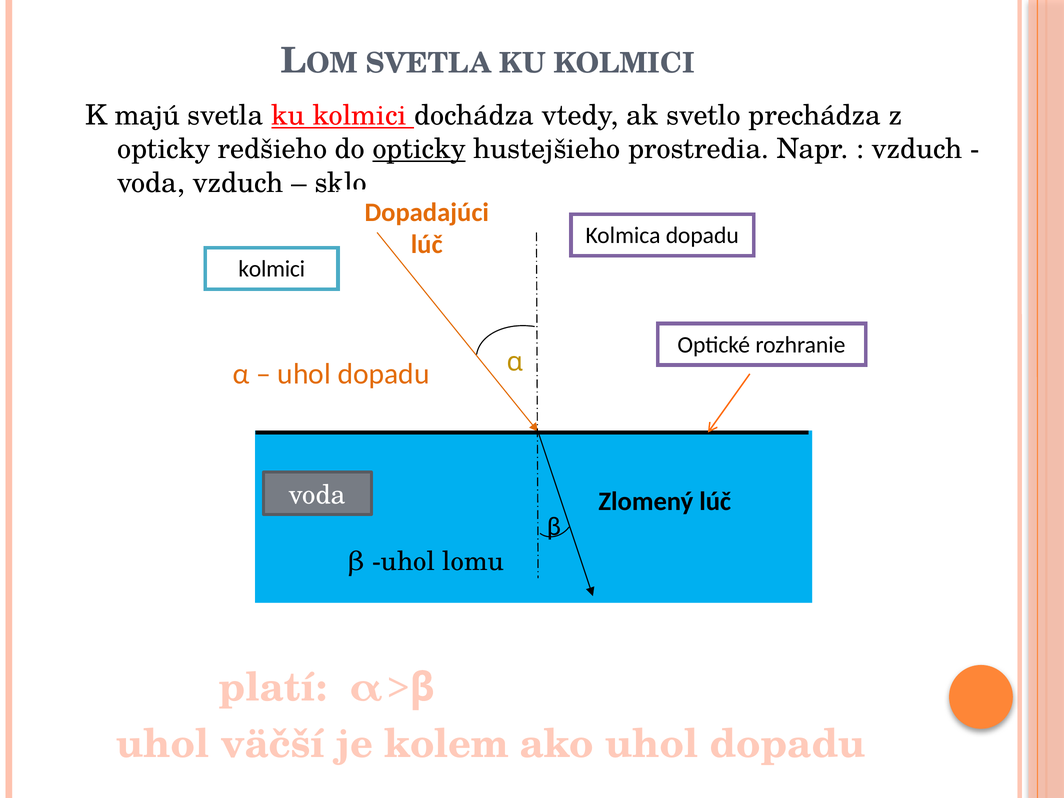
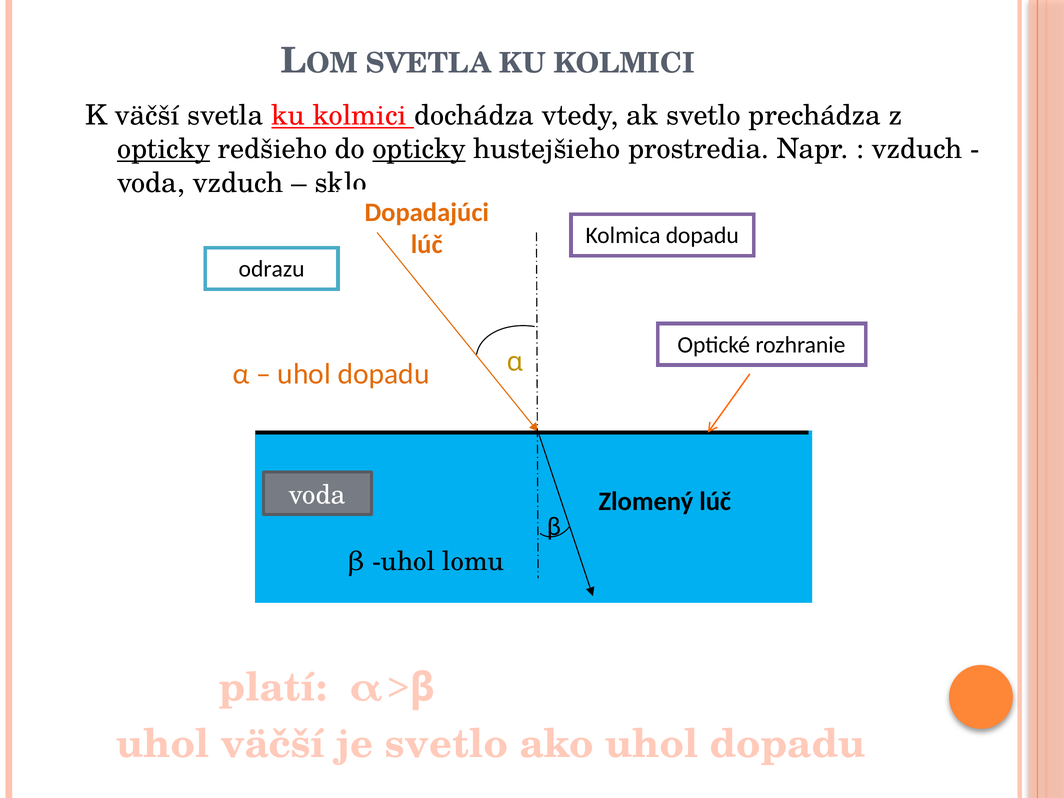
K majú: majú -> väčší (147, 115)
opticky underline: none -> present (164, 149)
kolmici: kolmici -> odrazu (272, 269)
je kolem: kolem -> svetlo (446, 744)
